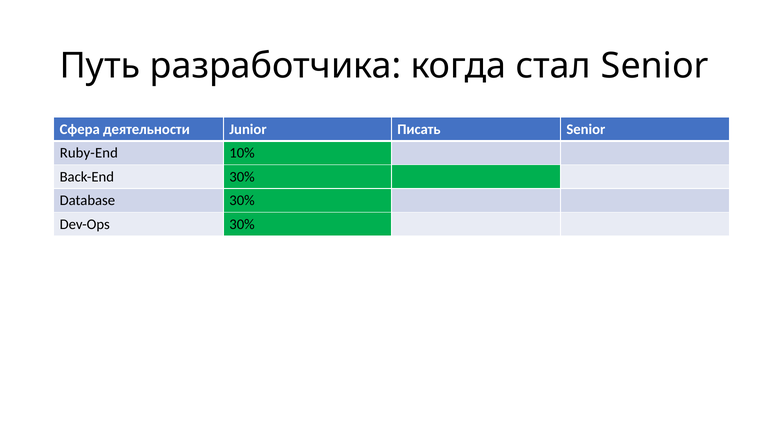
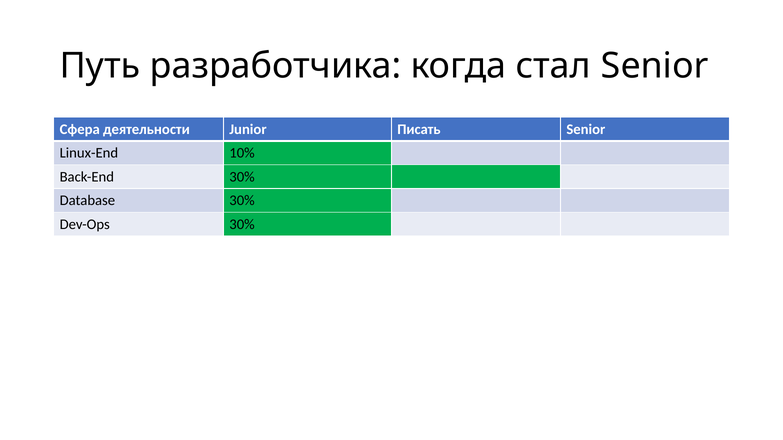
Ruby-End: Ruby-End -> Linux-End (89, 153)
